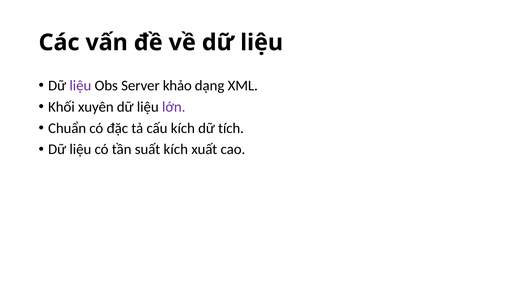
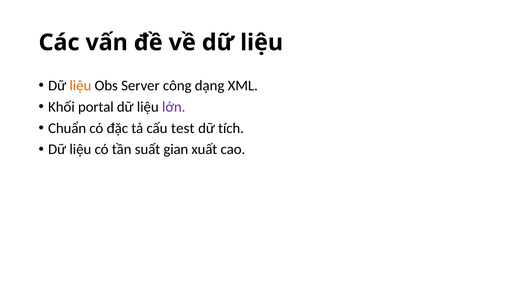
liệu colour: purple -> orange (80, 86)
khảo: khảo -> công (177, 86)
xuyên: xuyên -> portal (96, 107)
cấu kích: kích -> test (183, 128)
suất kích: kích -> gian (176, 149)
